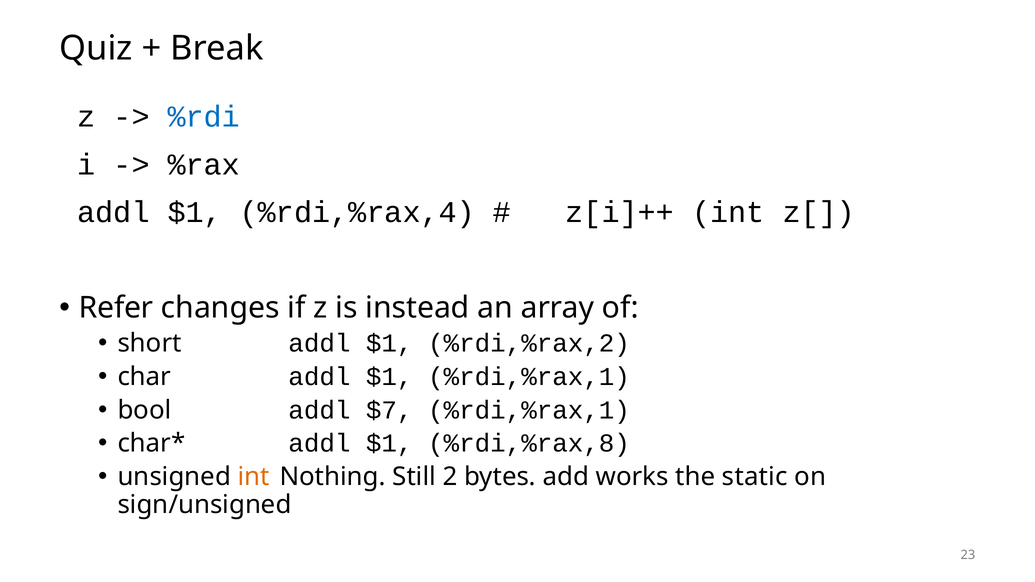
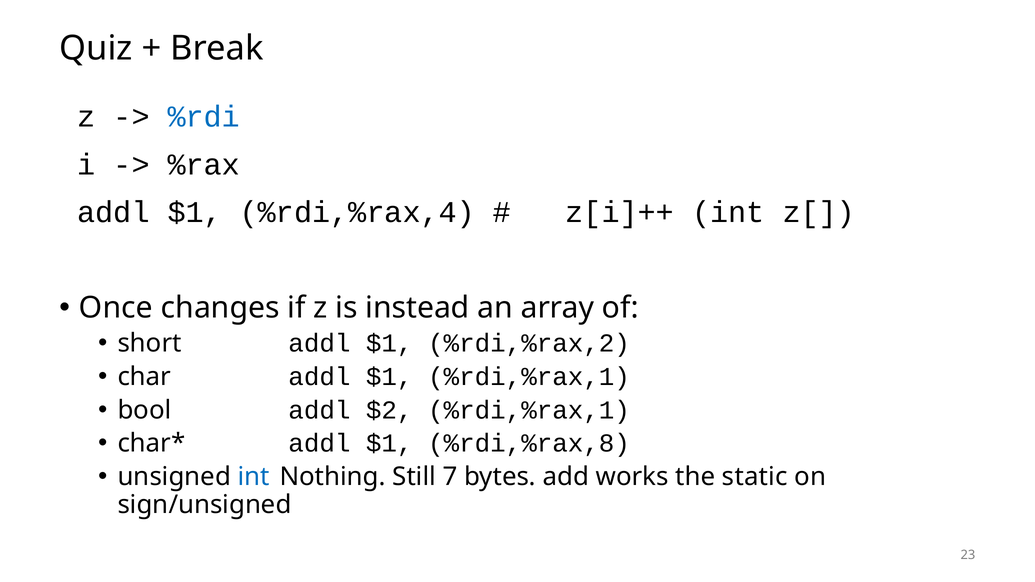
Refer: Refer -> Once (116, 308)
$7: $7 -> $2 (389, 410)
int colour: orange -> blue (254, 477)
2: 2 -> 7 (450, 477)
